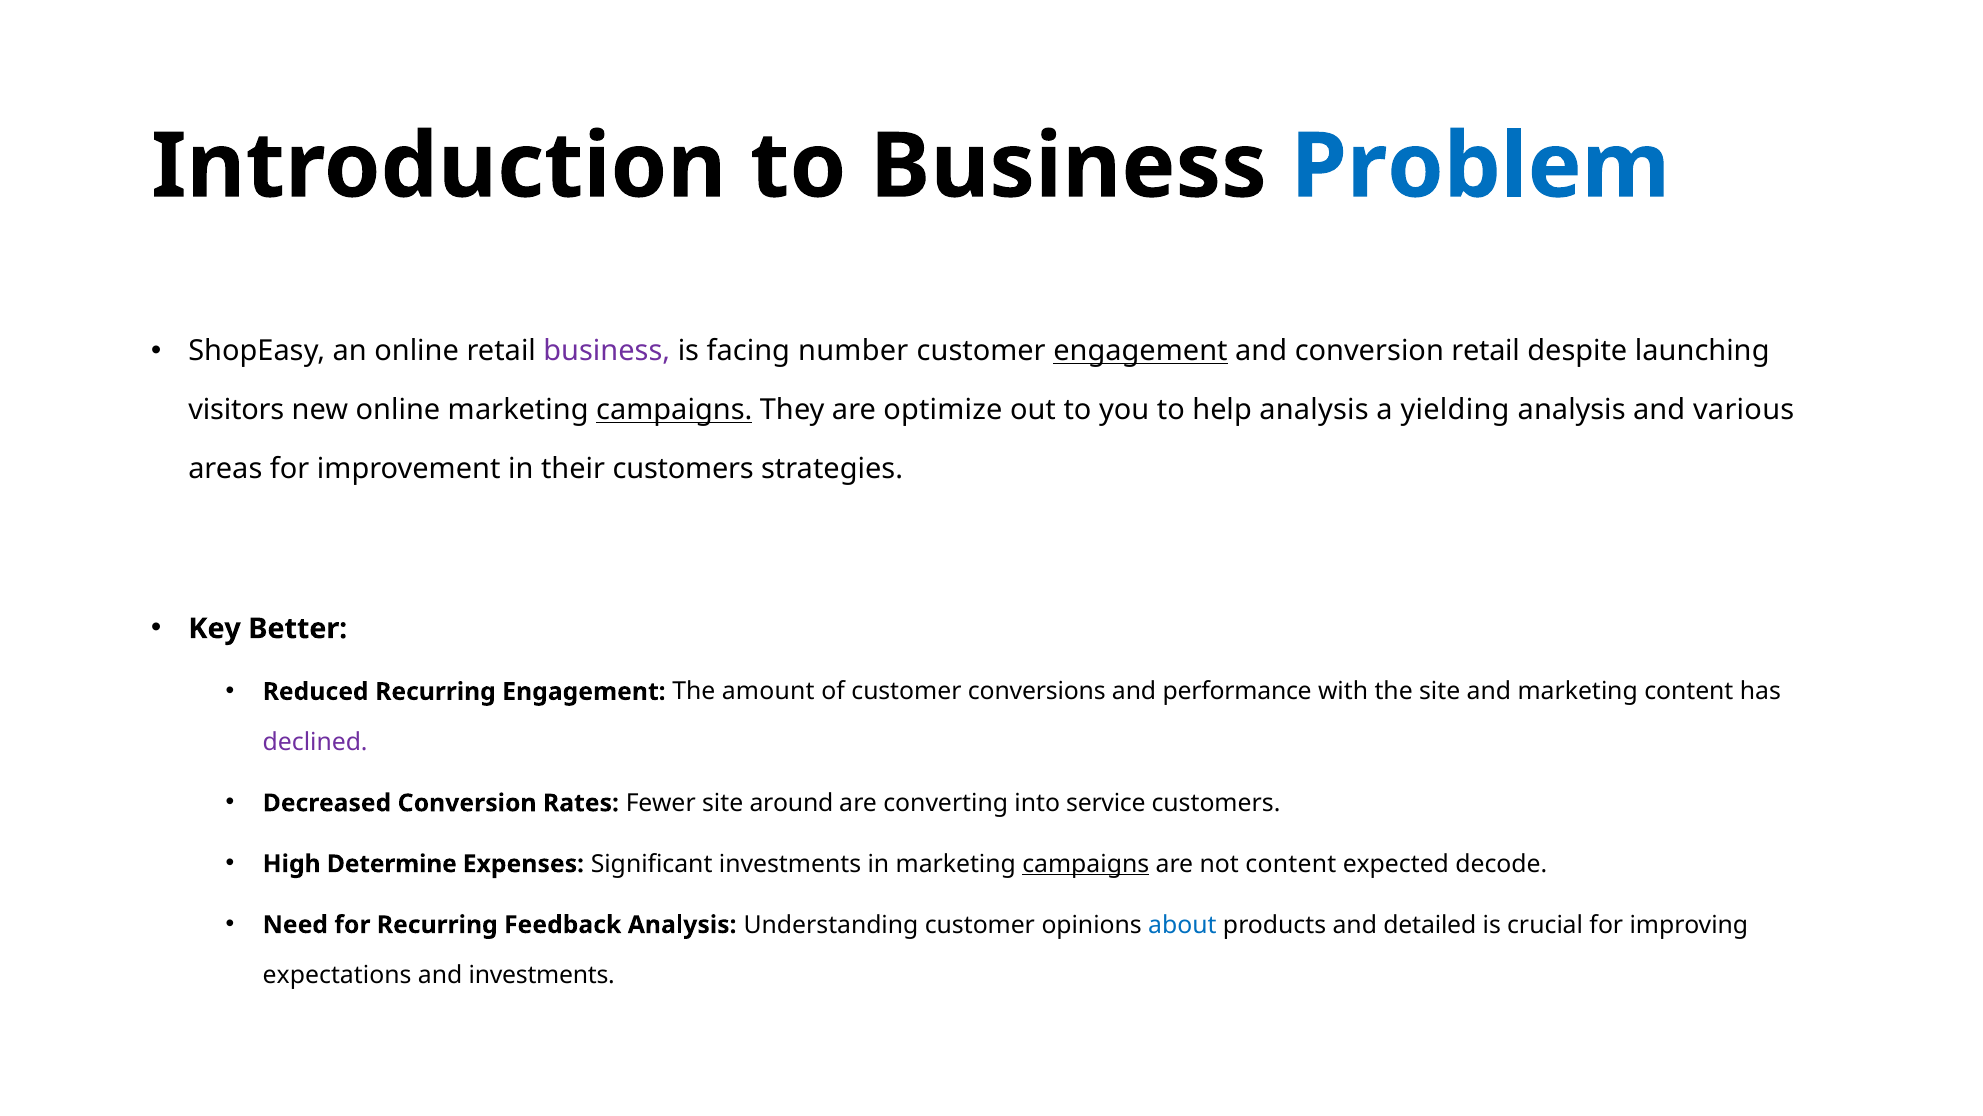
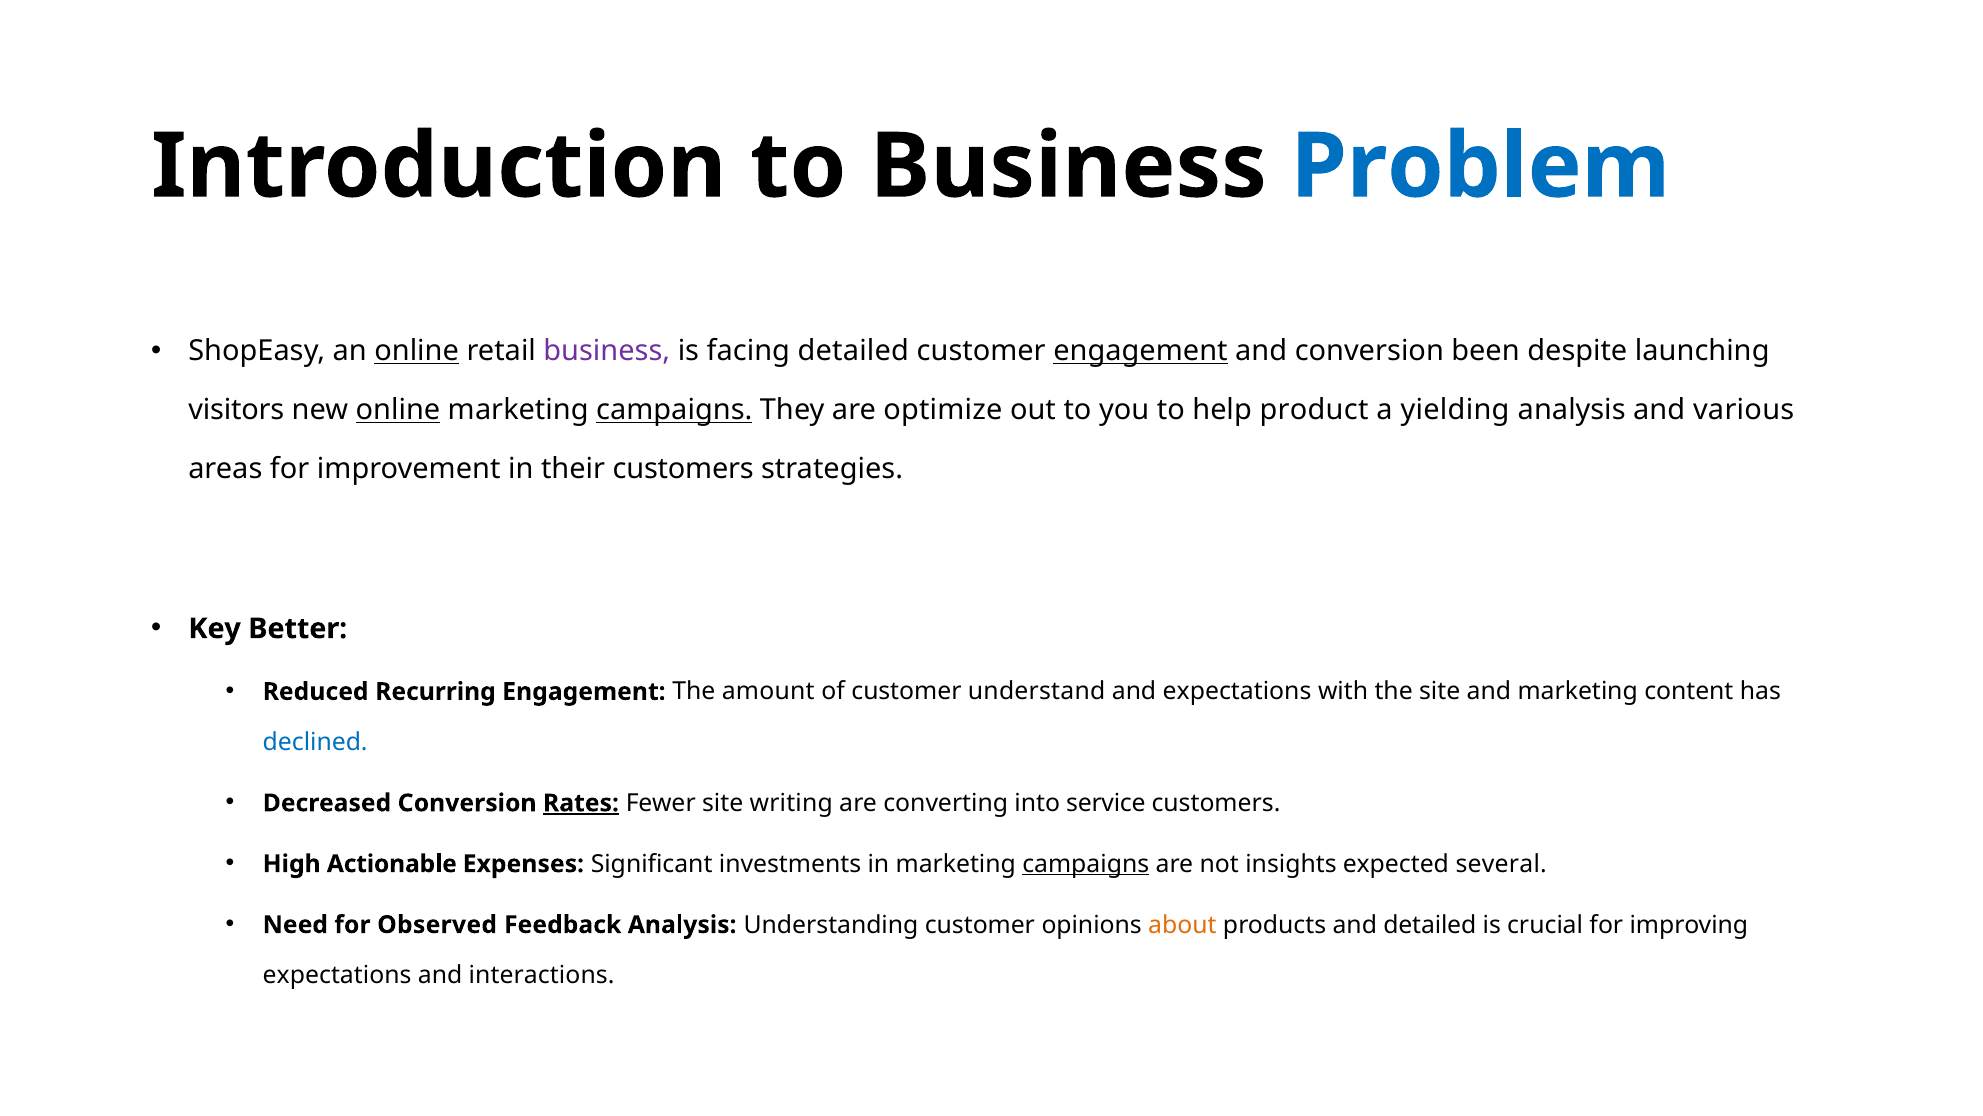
online underline: none -> present (417, 351)
facing number: number -> detailed (853, 351)
conversion retail: retail -> been (1485, 351)
online underline: none -> present (398, 410)
help analysis: analysis -> product (1314, 410)
conversions: conversions -> understand (1037, 691)
and performance: performance -> expectations (1237, 691)
declined colour: purple -> blue (315, 742)
Rates underline: none -> present (581, 803)
around: around -> writing (791, 803)
Determine: Determine -> Actionable (392, 864)
not content: content -> insights (1291, 864)
decode: decode -> several (1501, 864)
for Recurring: Recurring -> Observed (437, 924)
about colour: blue -> orange (1182, 924)
and investments: investments -> interactions (542, 975)
